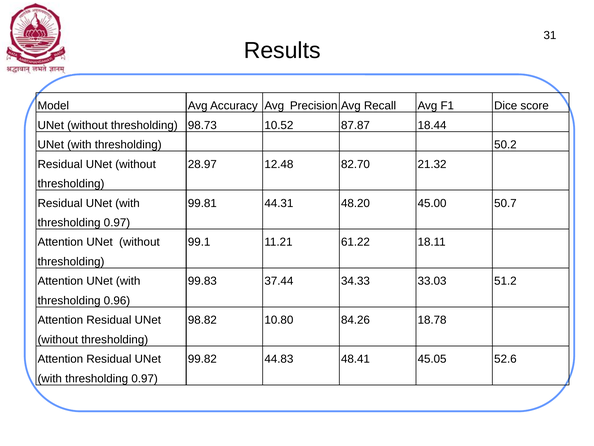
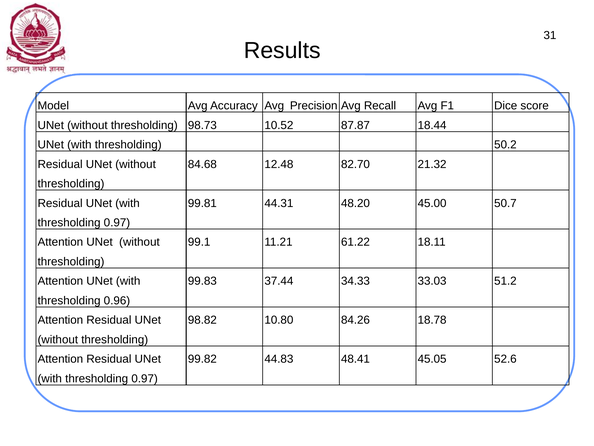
28.97: 28.97 -> 84.68 (202, 164)
